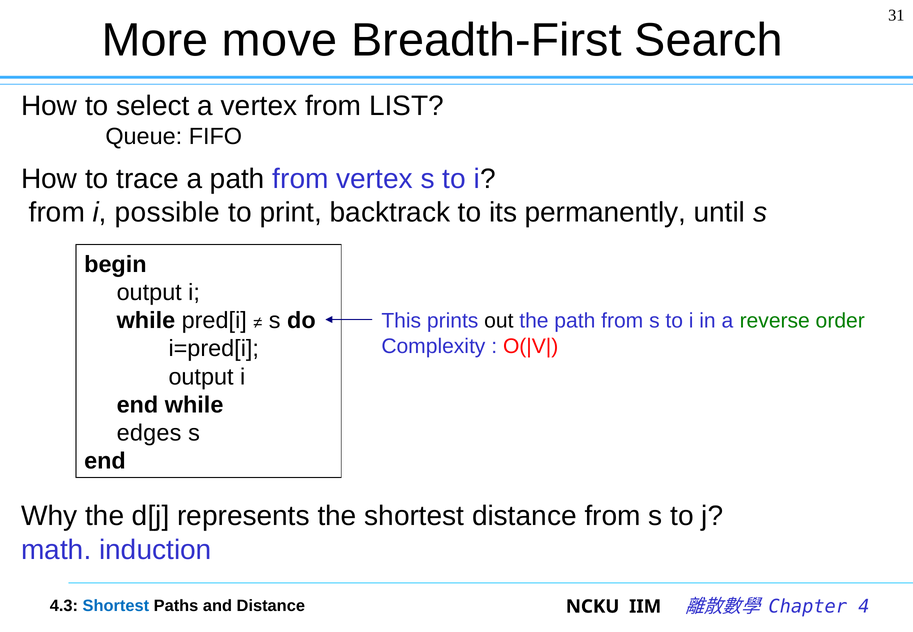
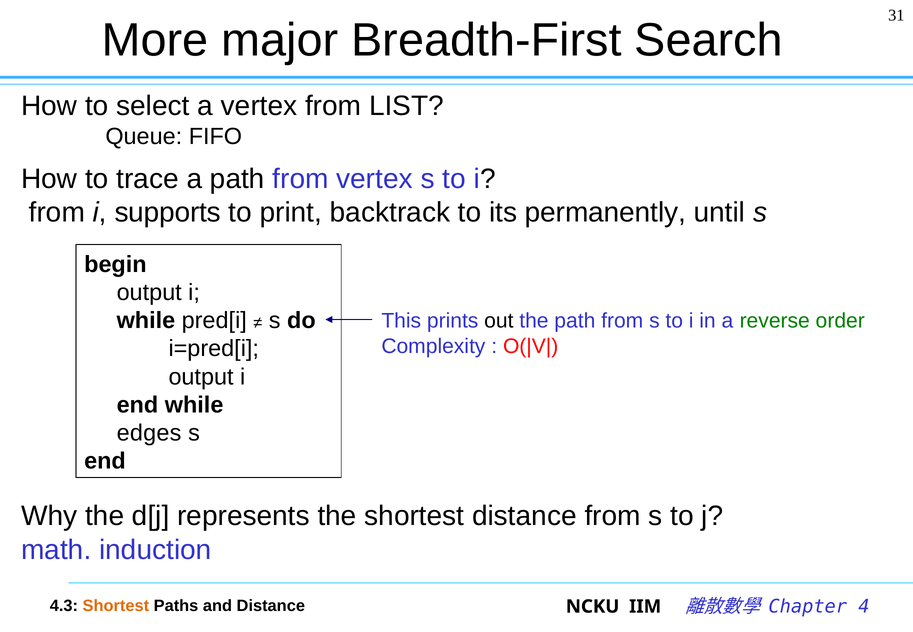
move: move -> major (280, 40)
possible: possible -> supports (168, 213)
Shortest colour: blue -> orange (116, 606)
